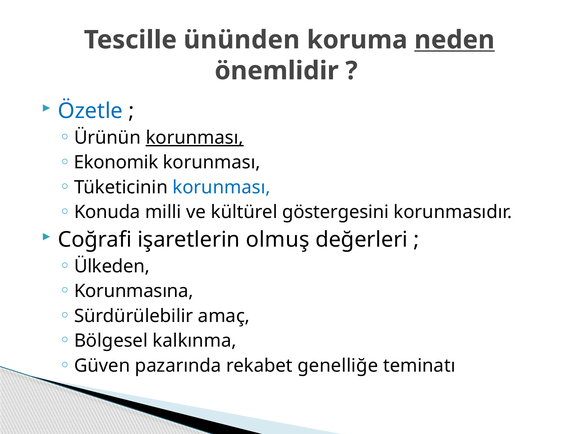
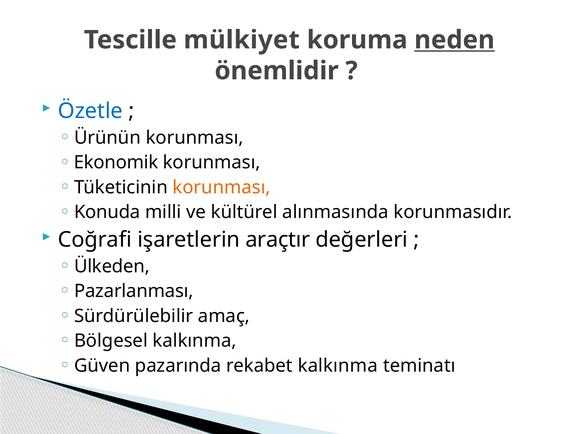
ününden: ününden -> mülkiyet (242, 40)
korunması underline: present -> none (195, 138)
korunması colour: blue -> orange (221, 187)
göstergesini: göstergesini -> alınmasında (335, 212)
olmuş: olmuş -> araçtır (278, 240)
Korunmasına: Korunmasına -> Pazarlanması (134, 291)
rekabet genelliğe: genelliğe -> kalkınma (338, 366)
